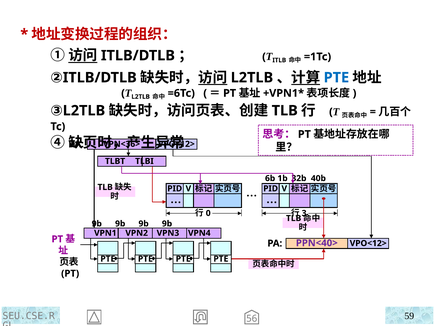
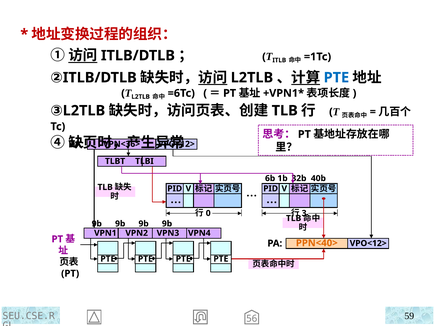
PPN<40> colour: purple -> orange (317, 243)
